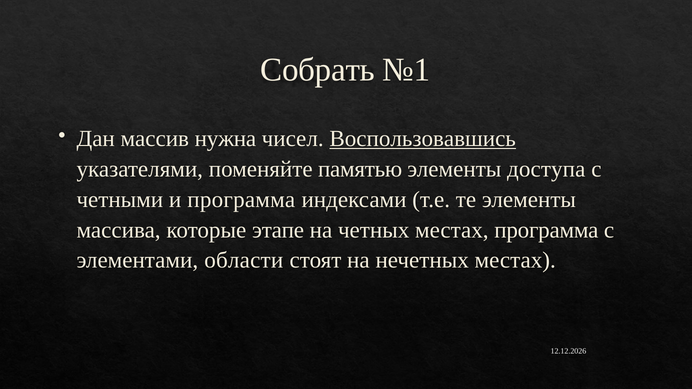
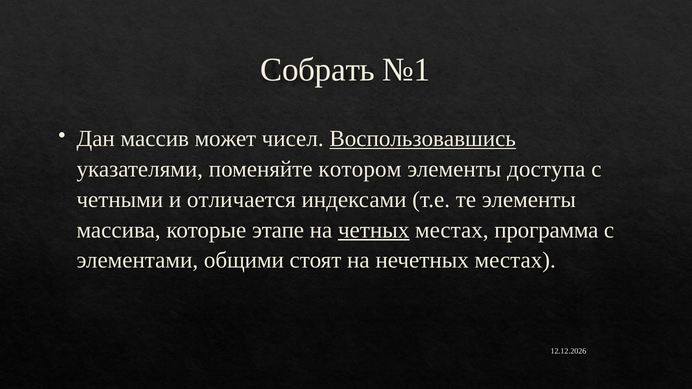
нужна: нужна -> может (225, 139)
памятью: памятью -> котором (360, 169)
и программа: программа -> отличается (241, 200)
четных underline: none -> present (374, 230)
области: области -> общими (244, 261)
